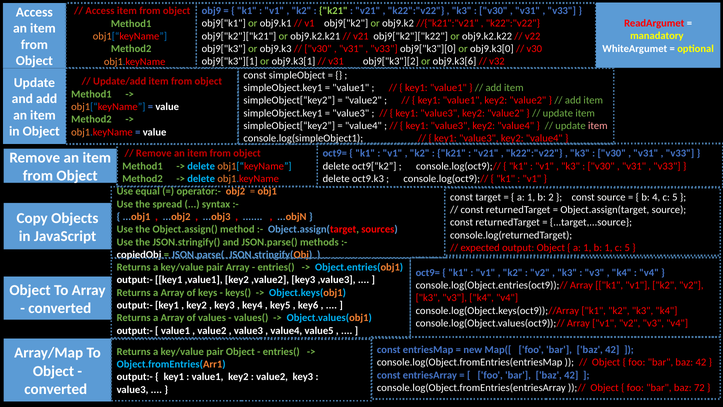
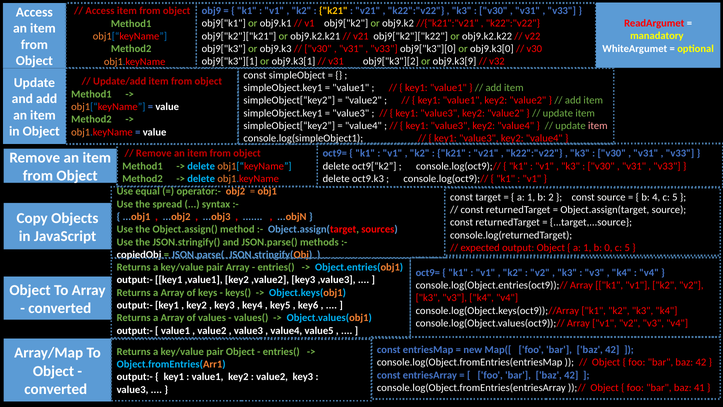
k21 colour: light green -> yellow (333, 11)
obj9.k3[6: obj9.k3[6 -> obj9.k3[9 (455, 61)
b 1: 1 -> 0 (608, 248)
72: 72 -> 41 (699, 387)
